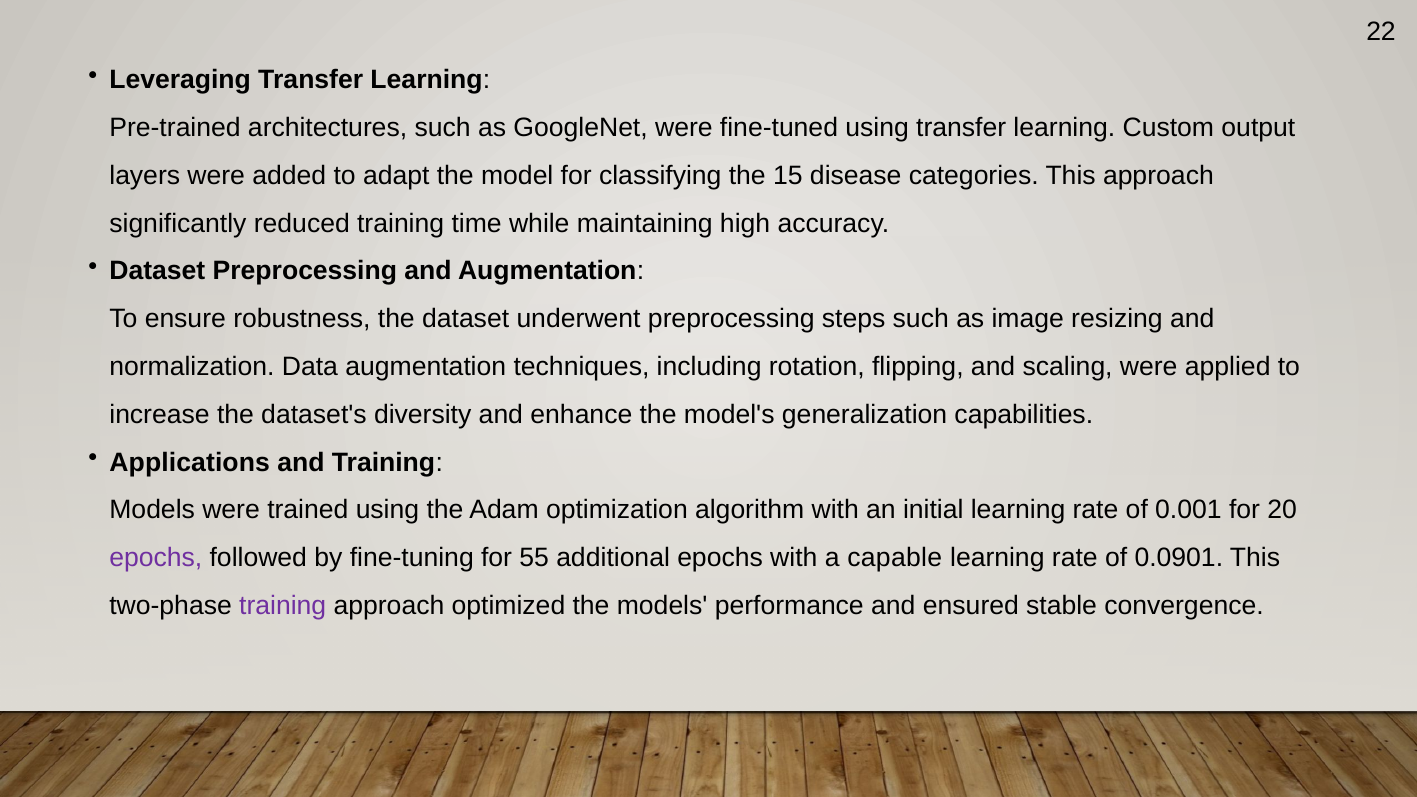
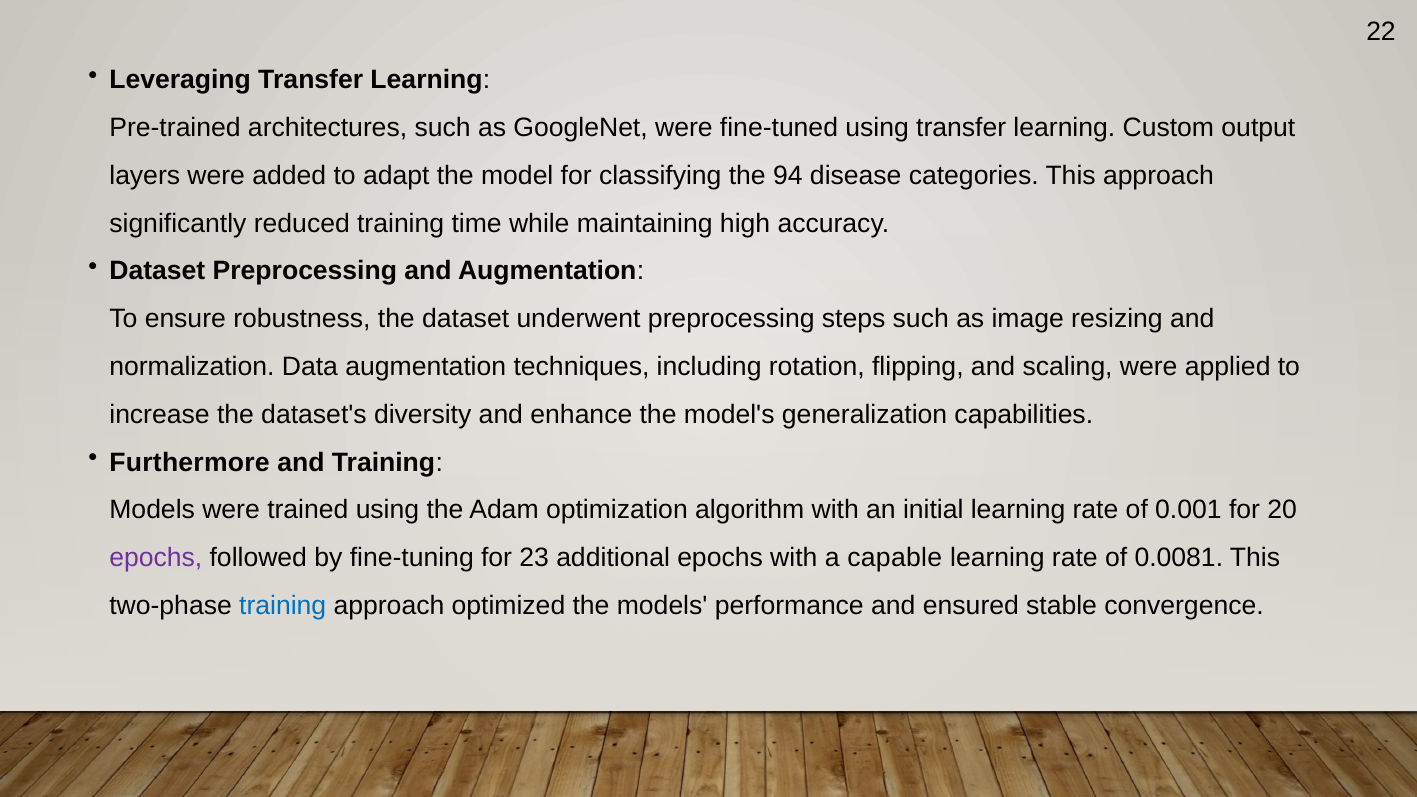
15: 15 -> 94 (788, 175)
Applications: Applications -> Furthermore (190, 462)
55: 55 -> 23 (534, 558)
0.0901: 0.0901 -> 0.0081 (1179, 558)
training colour: purple -> blue (283, 606)
